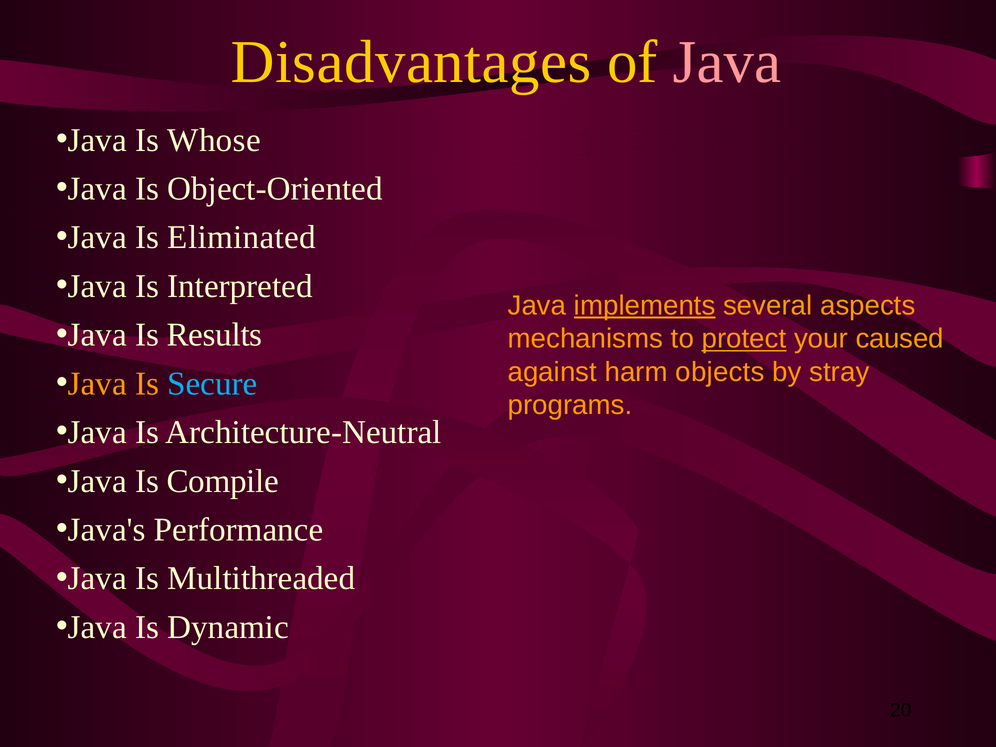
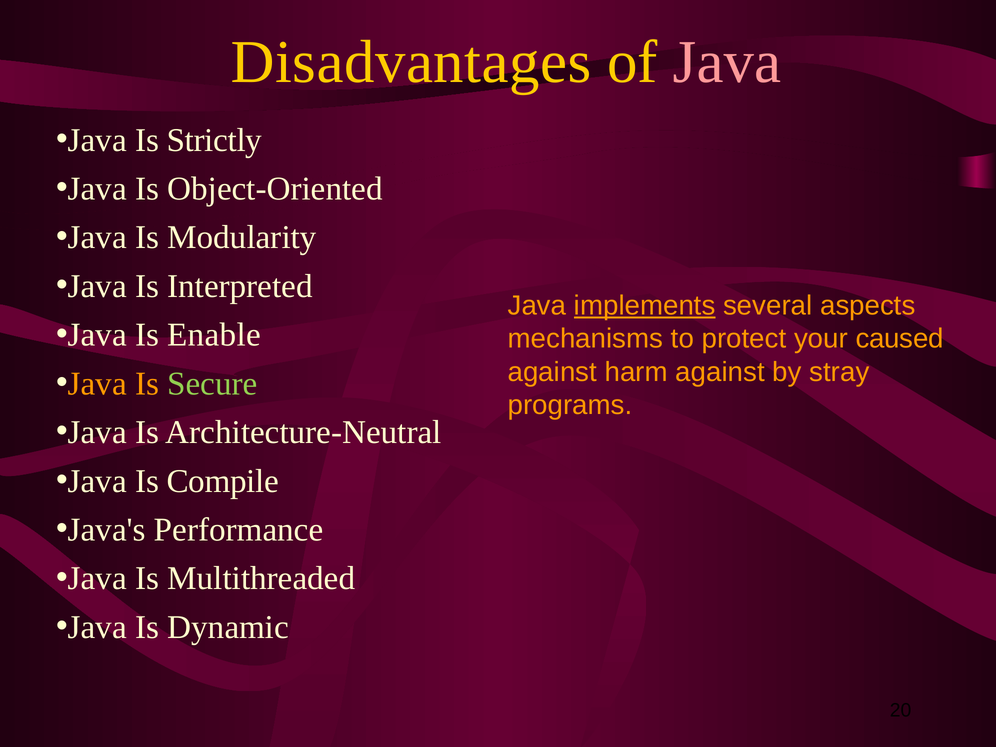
Whose: Whose -> Strictly (214, 140)
Eliminated: Eliminated -> Modularity (242, 238)
Results: Results -> Enable (214, 335)
protect underline: present -> none (744, 339)
harm objects: objects -> against (720, 372)
Secure colour: light blue -> light green (212, 384)
